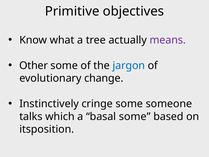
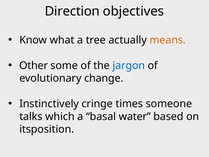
Primitive: Primitive -> Direction (72, 11)
means colour: purple -> orange (168, 40)
cringe some: some -> times (129, 104)
basal some: some -> water (135, 116)
